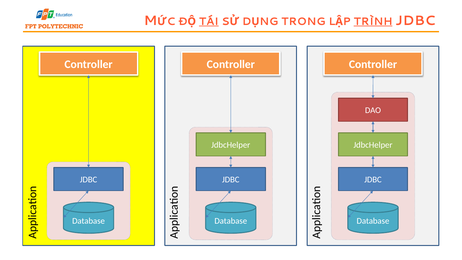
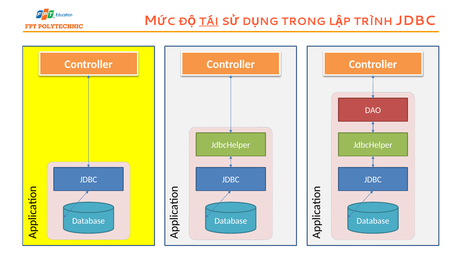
TRÌNH underline: present -> none (373, 21)
